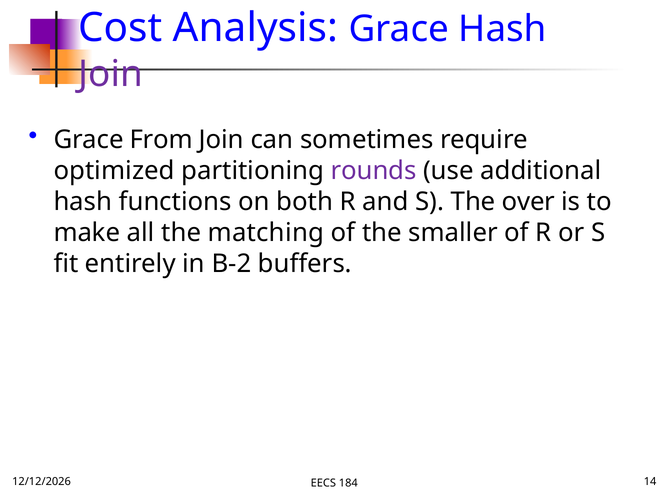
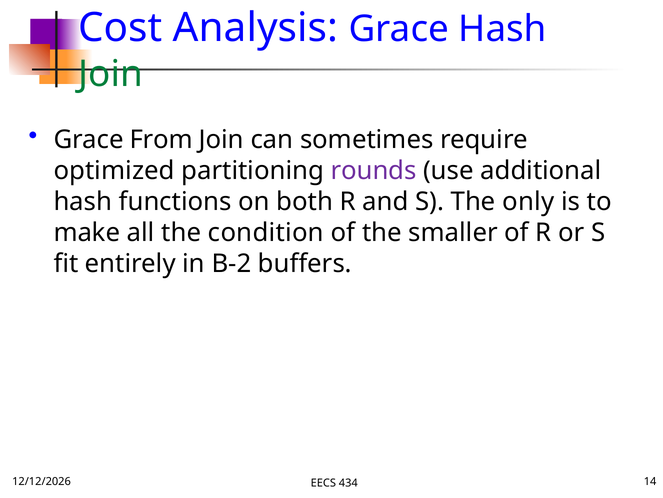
Join colour: purple -> green (111, 74)
over: over -> only (528, 201)
matching: matching -> condition (266, 232)
184: 184 -> 434 (348, 483)
